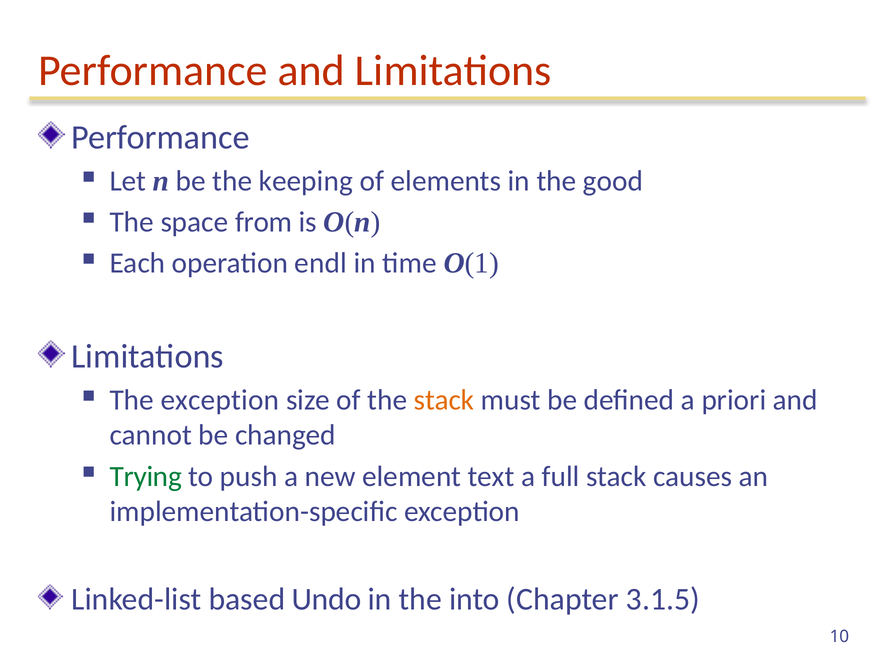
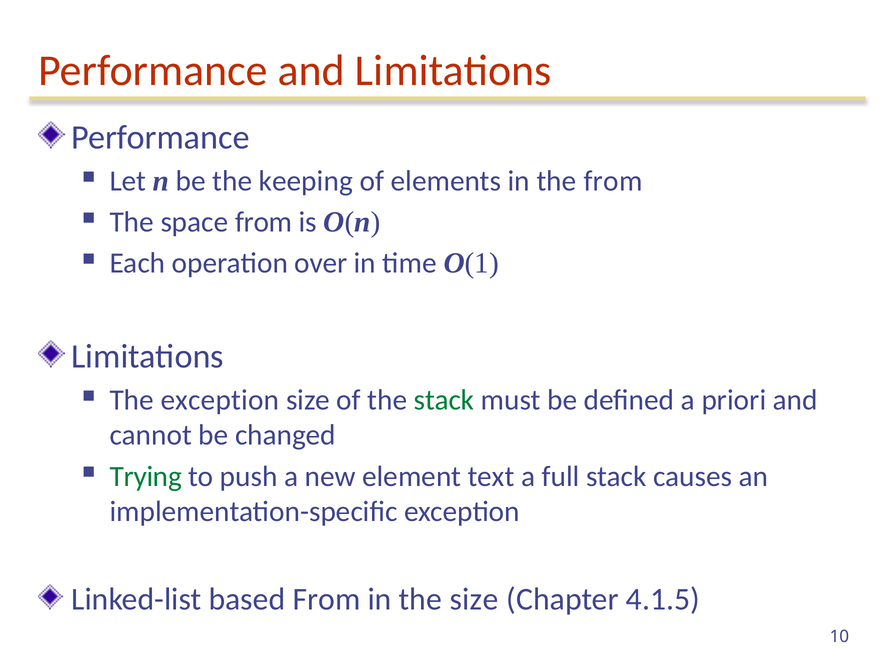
the good: good -> from (613, 181)
endl: endl -> over (321, 263)
stack colour: orange -> green (444, 400)
based Undo: Undo -> From (327, 599)
the into: into -> size (474, 599)
3.1.5: 3.1.5 -> 4.1.5 (663, 599)
